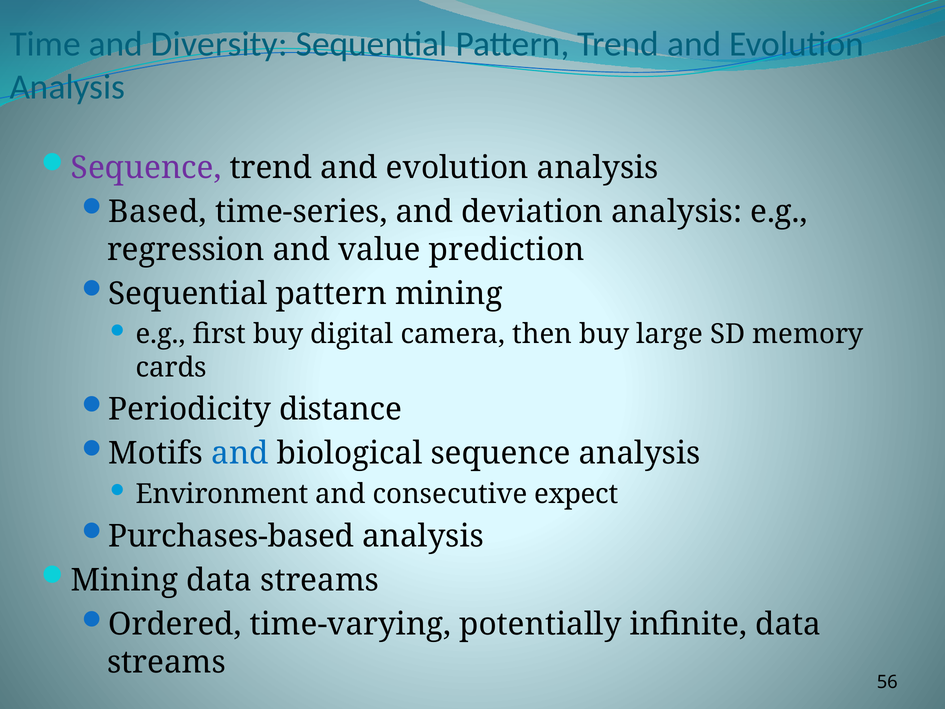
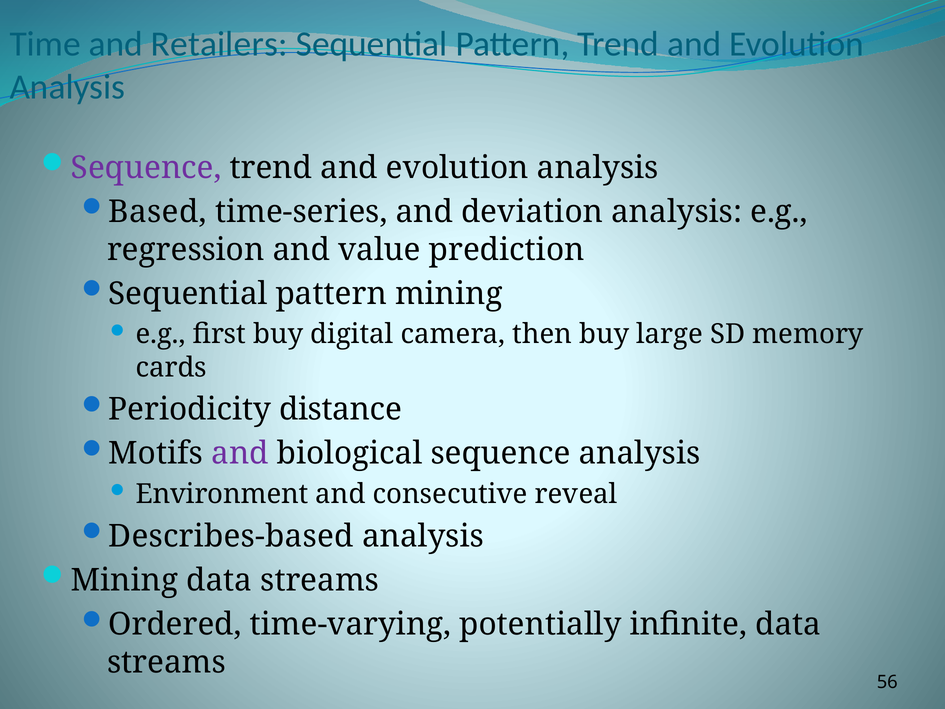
Diversity: Diversity -> Retailers (219, 44)
and colour: blue -> purple (240, 453)
expect: expect -> reveal (576, 494)
Purchases-based: Purchases-based -> Describes-based (231, 536)
